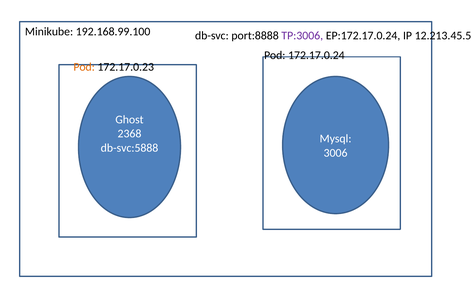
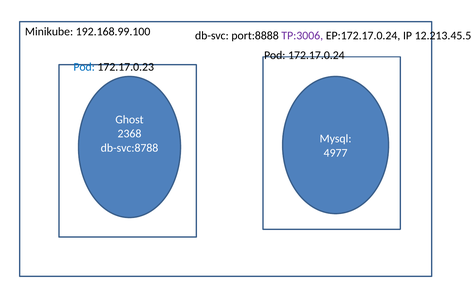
Pod colour: orange -> blue (84, 67)
db-svc:5888: db-svc:5888 -> db-svc:8788 (129, 148)
3006: 3006 -> 4977 (336, 153)
